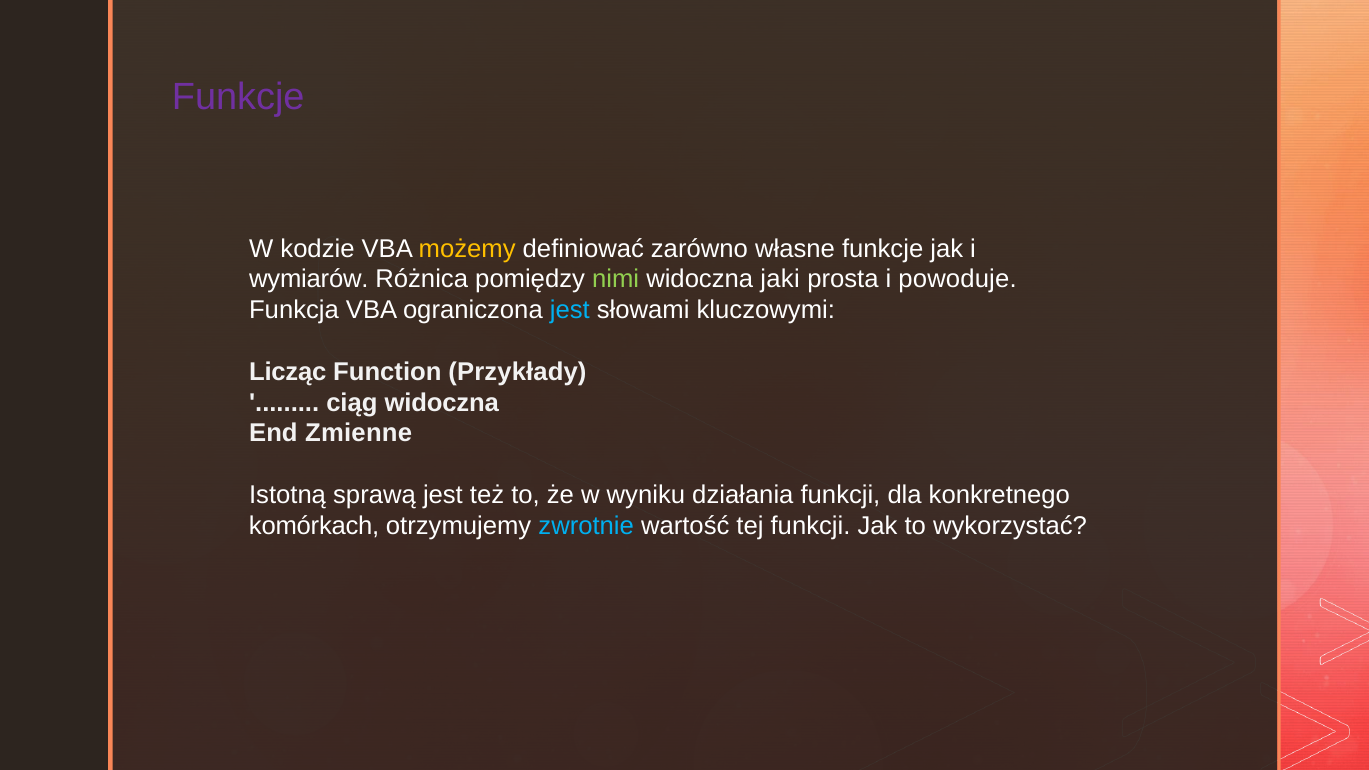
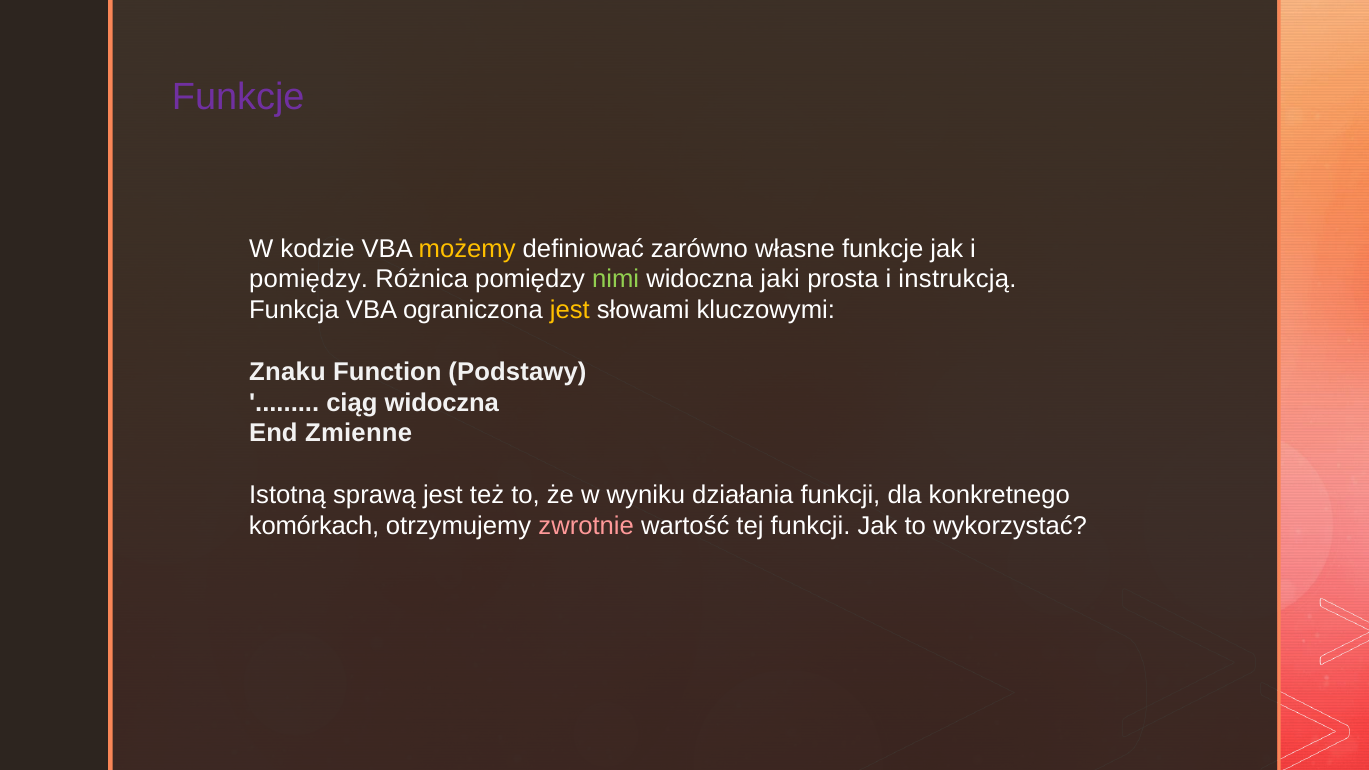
wymiarów: wymiarów -> pomiędzy (309, 279)
powoduje: powoduje -> instrukcją (957, 279)
jest colour: light blue -> yellow (570, 310)
Licząc: Licząc -> Znaku (287, 372)
Przykłady: Przykłady -> Podstawy (518, 372)
zwrotnie colour: light blue -> pink (586, 526)
